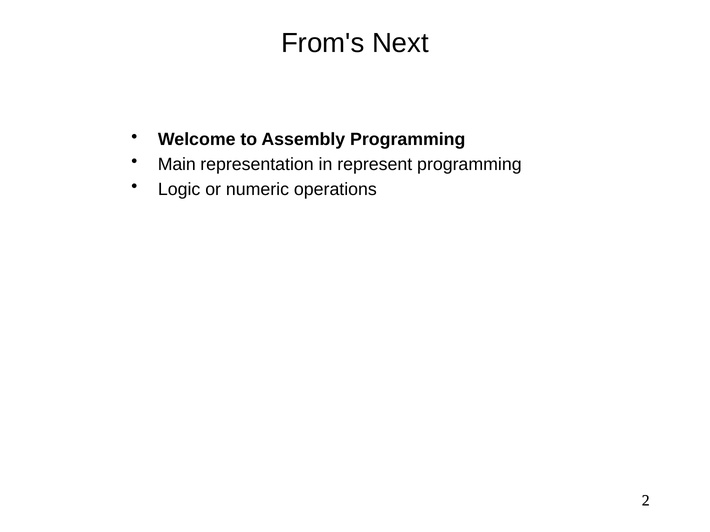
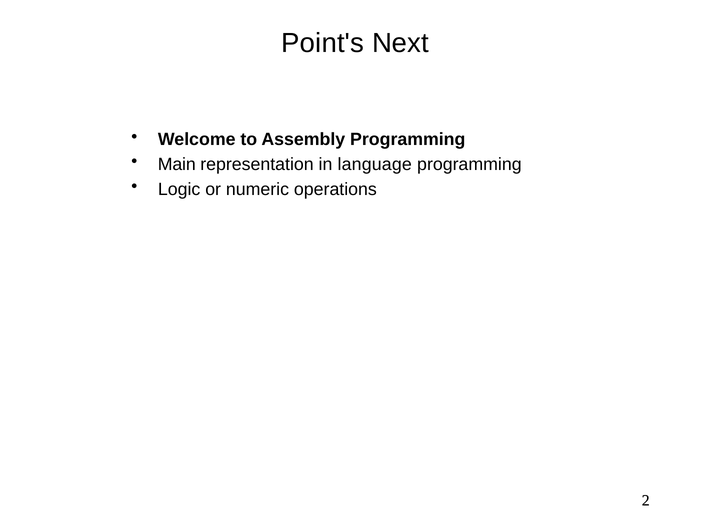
From's: From's -> Point's (323, 43)
represent: represent -> language (375, 165)
